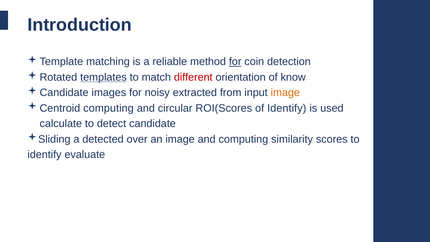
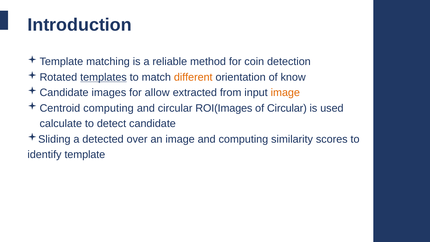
for underline: present -> none (235, 62)
different colour: red -> orange (193, 77)
noisy: noisy -> allow (157, 93)
ROI(Scores: ROI(Scores -> ROI(Images (224, 108)
of Identify: Identify -> Circular (287, 108)
evaluate: evaluate -> template (85, 155)
